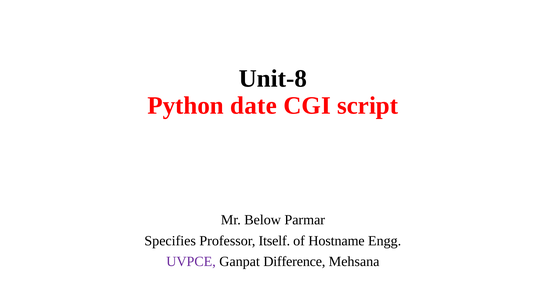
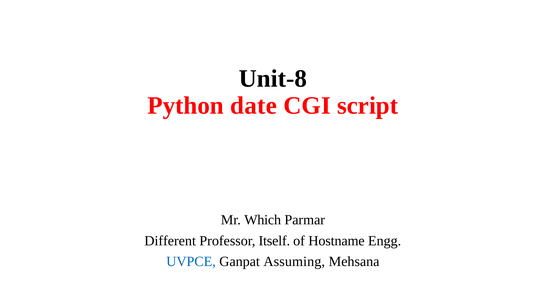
Below: Below -> Which (263, 220)
Specifies: Specifies -> Different (170, 241)
UVPCE colour: purple -> blue (191, 262)
Difference: Difference -> Assuming (294, 262)
